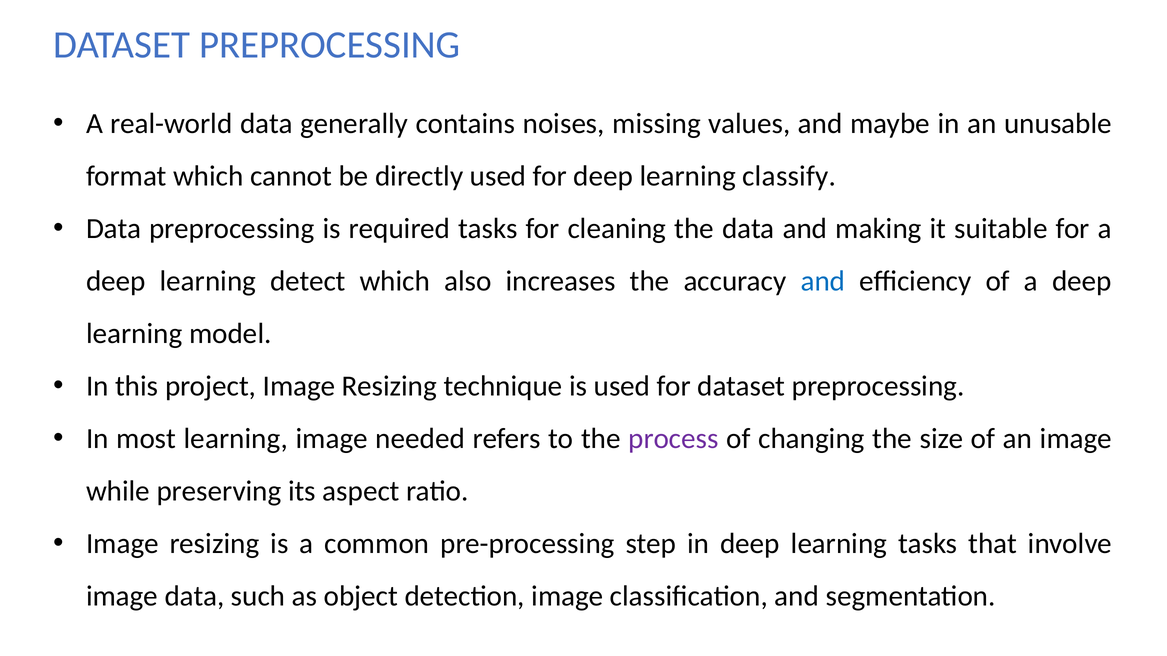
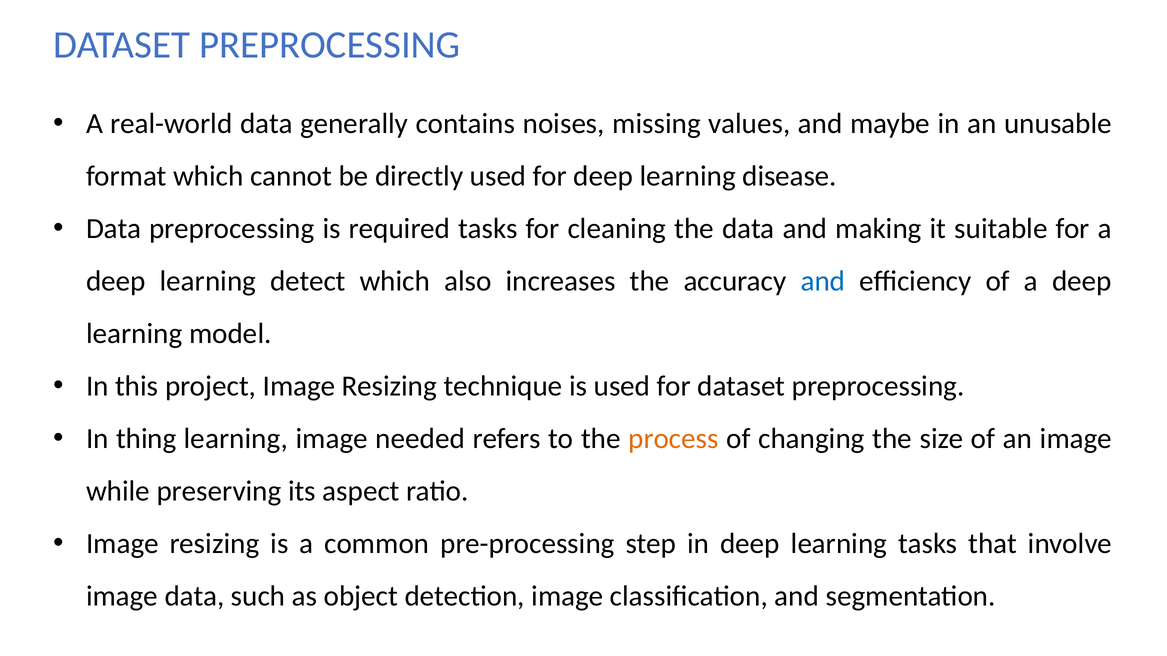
classify: classify -> disease (789, 176)
most: most -> thing (146, 439)
process colour: purple -> orange (673, 439)
